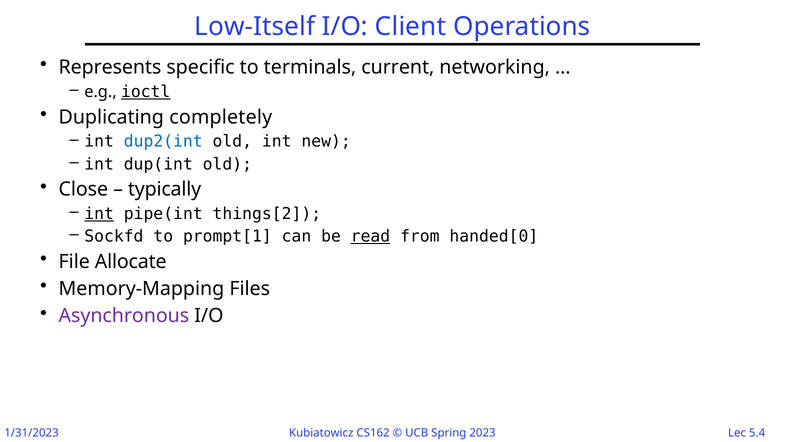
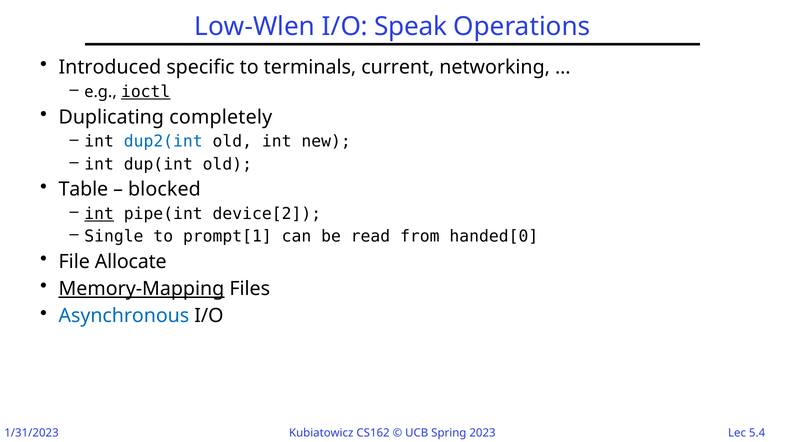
Low-Itself: Low-Itself -> Low-Wlen (255, 27)
Client: Client -> Speak (411, 27)
Represents: Represents -> Introduced (110, 67)
Close: Close -> Table (83, 189)
typically: typically -> blocked (164, 189)
things[2: things[2 -> device[2 (267, 214)
Sockfd: Sockfd -> Single (114, 236)
read underline: present -> none (370, 236)
Memory-Mapping underline: none -> present (141, 289)
Asynchronous colour: purple -> blue (124, 316)
